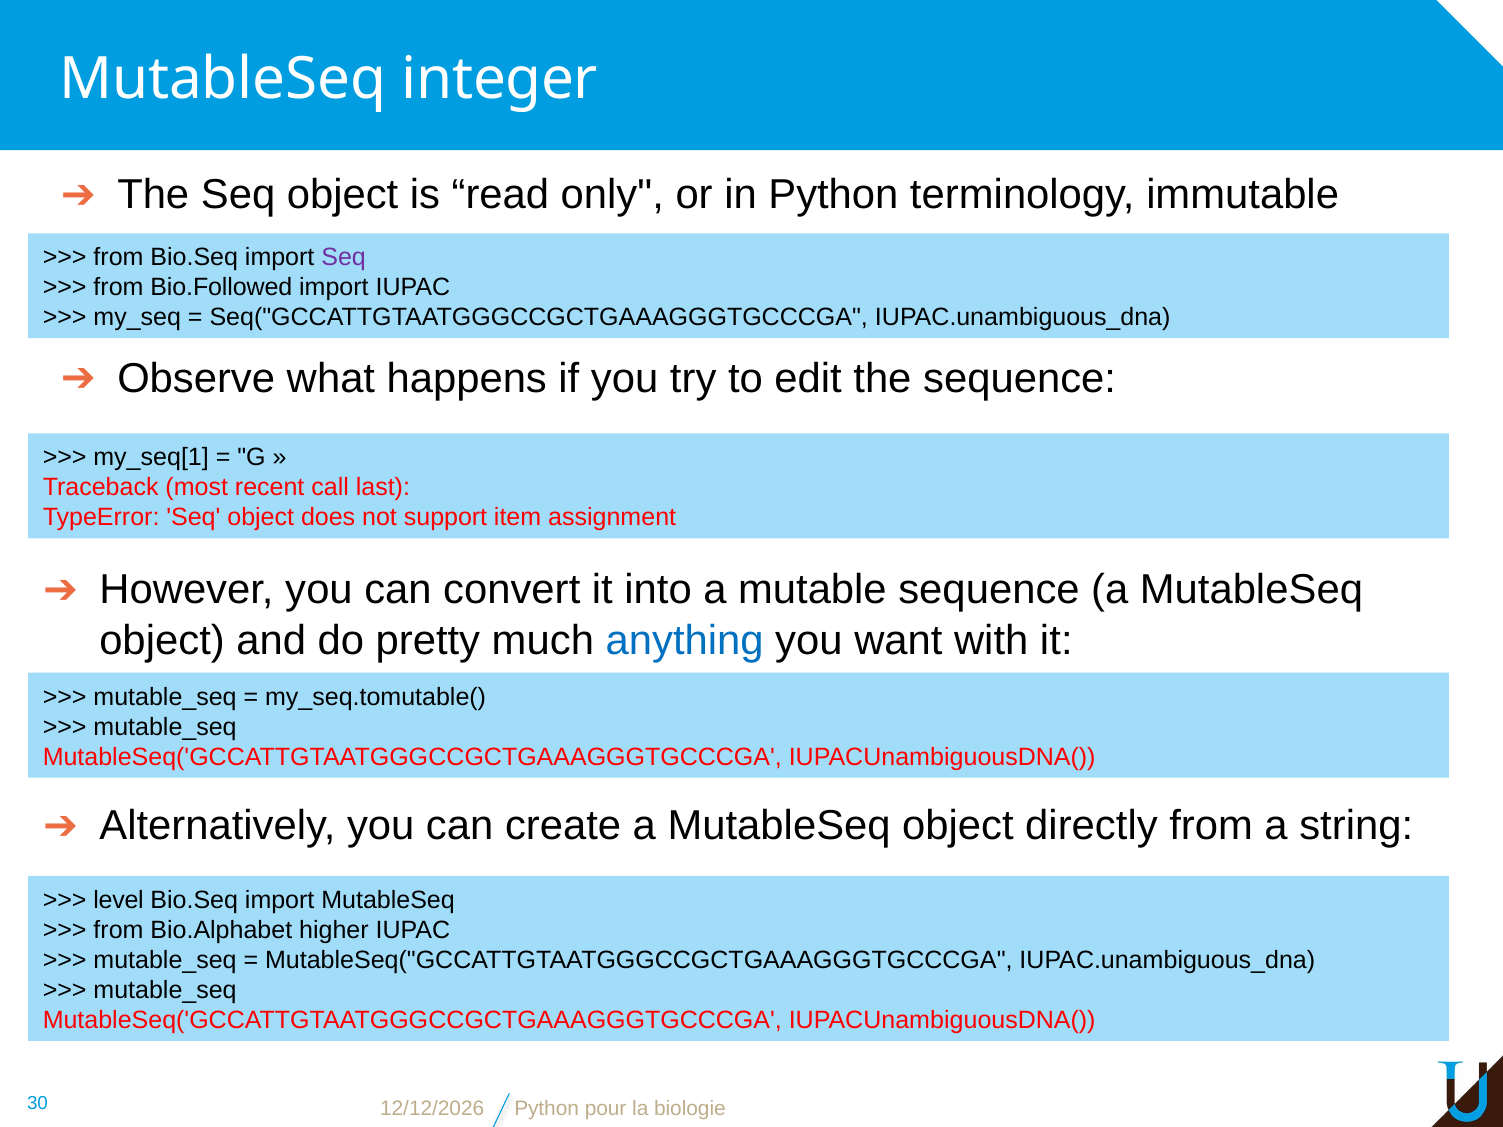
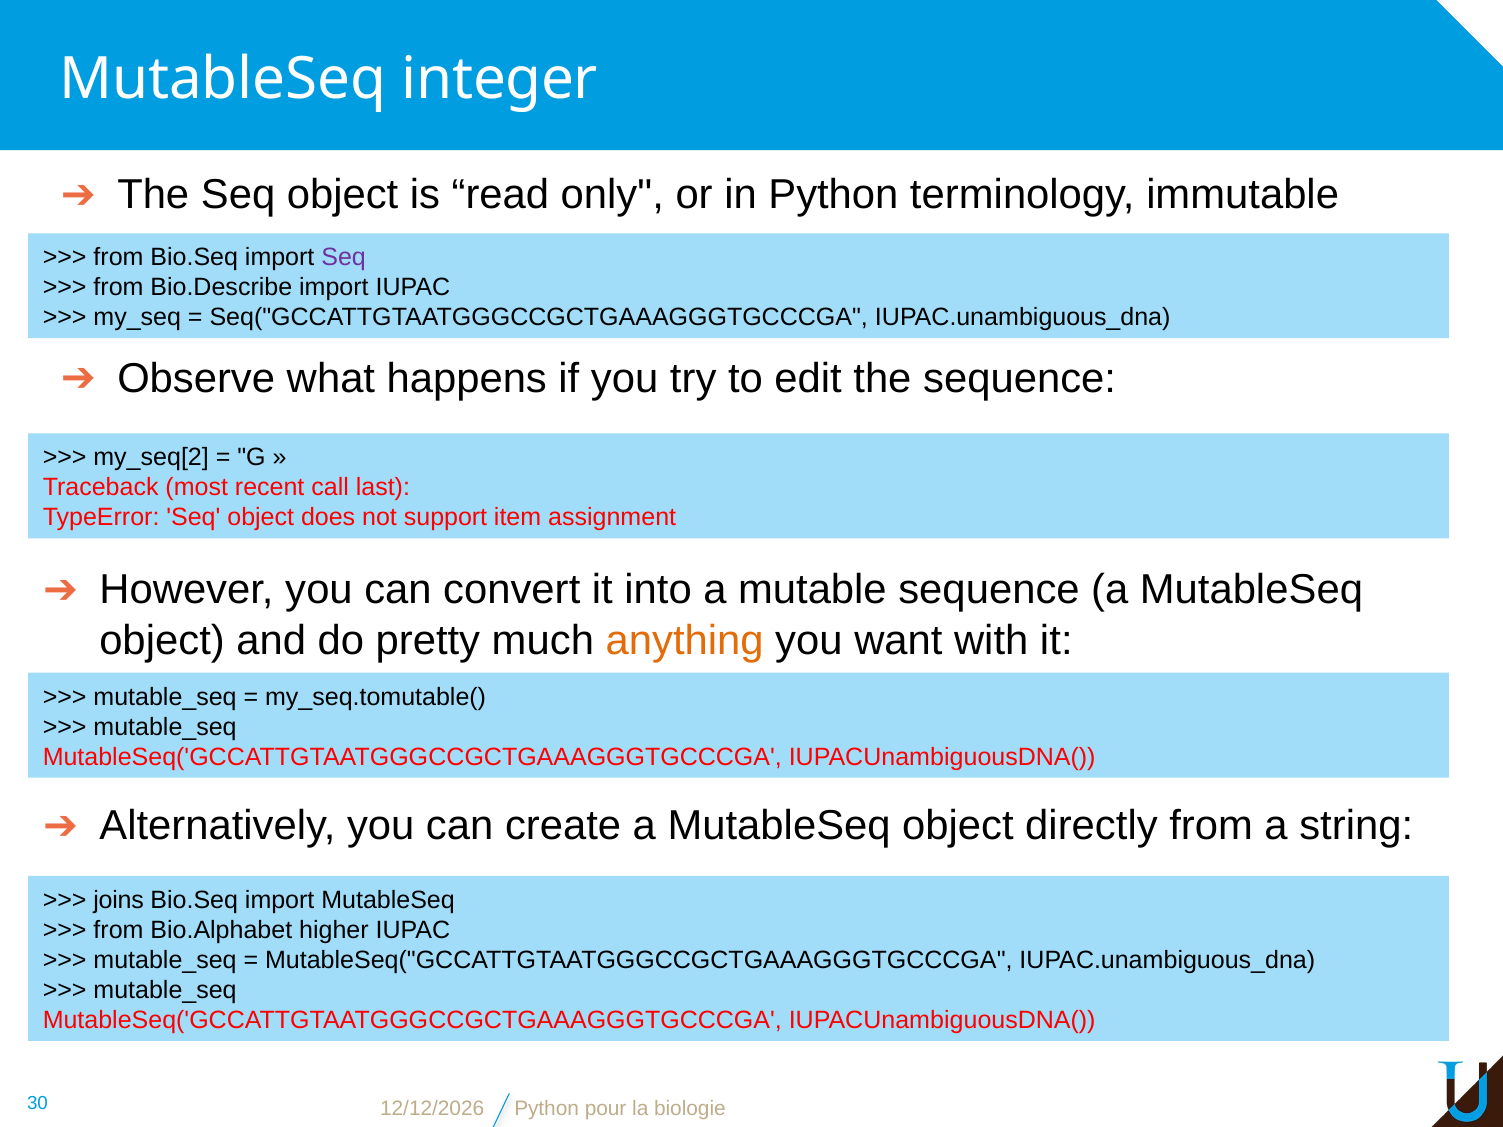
Bio.Followed: Bio.Followed -> Bio.Describe (221, 288)
my_seq[1: my_seq[1 -> my_seq[2 (151, 458)
anything colour: blue -> orange (685, 640)
level: level -> joins (119, 900)
